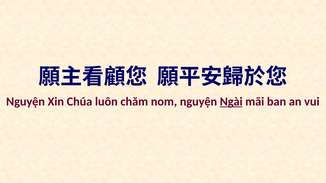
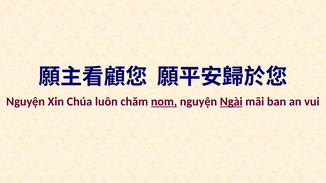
nom underline: none -> present (164, 102)
